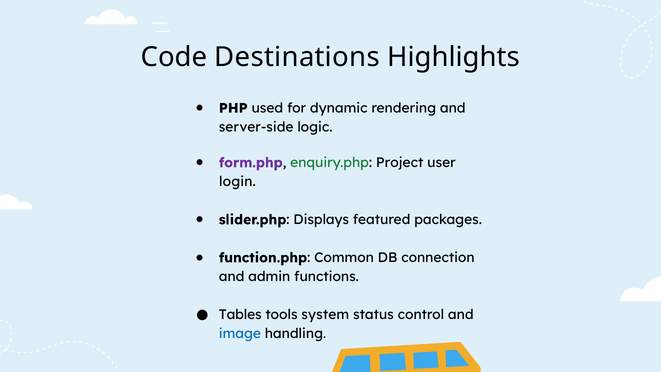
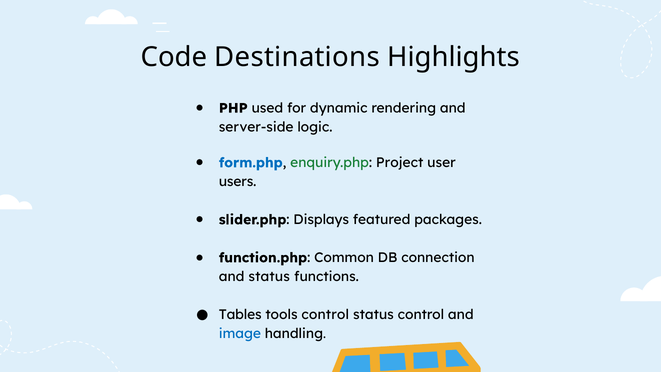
form.php colour: purple -> blue (251, 163)
login: login -> users (238, 182)
and admin: admin -> status (269, 277)
tools system: system -> control (325, 315)
